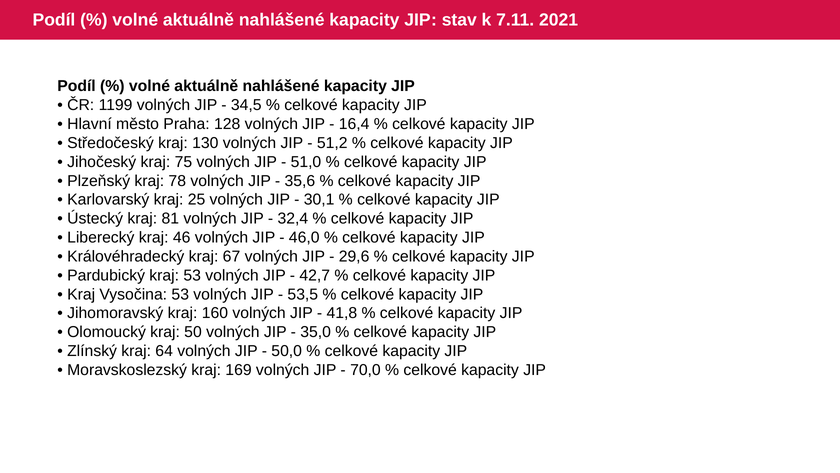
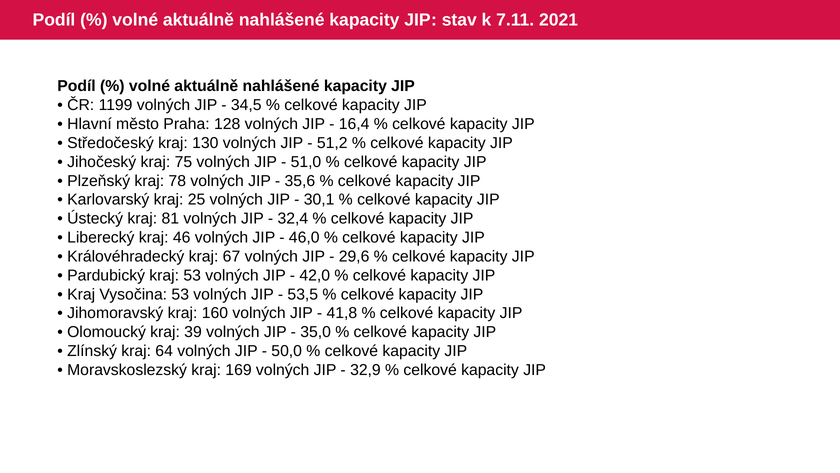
42,7: 42,7 -> 42,0 (315, 275)
50: 50 -> 39 (193, 332)
70,0: 70,0 -> 32,9 (365, 370)
